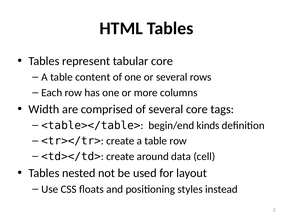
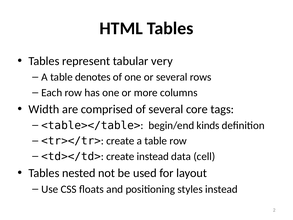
tabular core: core -> very (162, 61)
content: content -> denotes (93, 77)
create around: around -> instead (153, 156)
